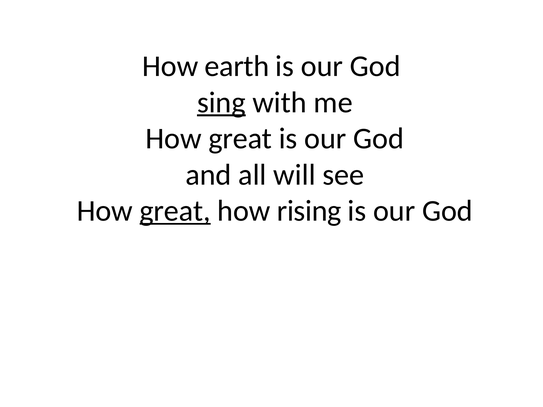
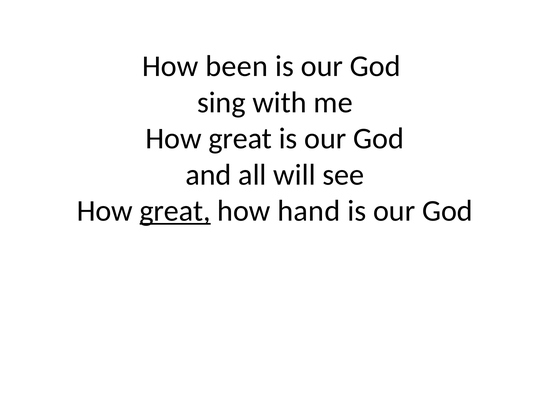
earth: earth -> been (237, 66)
sing underline: present -> none (221, 102)
rising: rising -> hand (309, 211)
